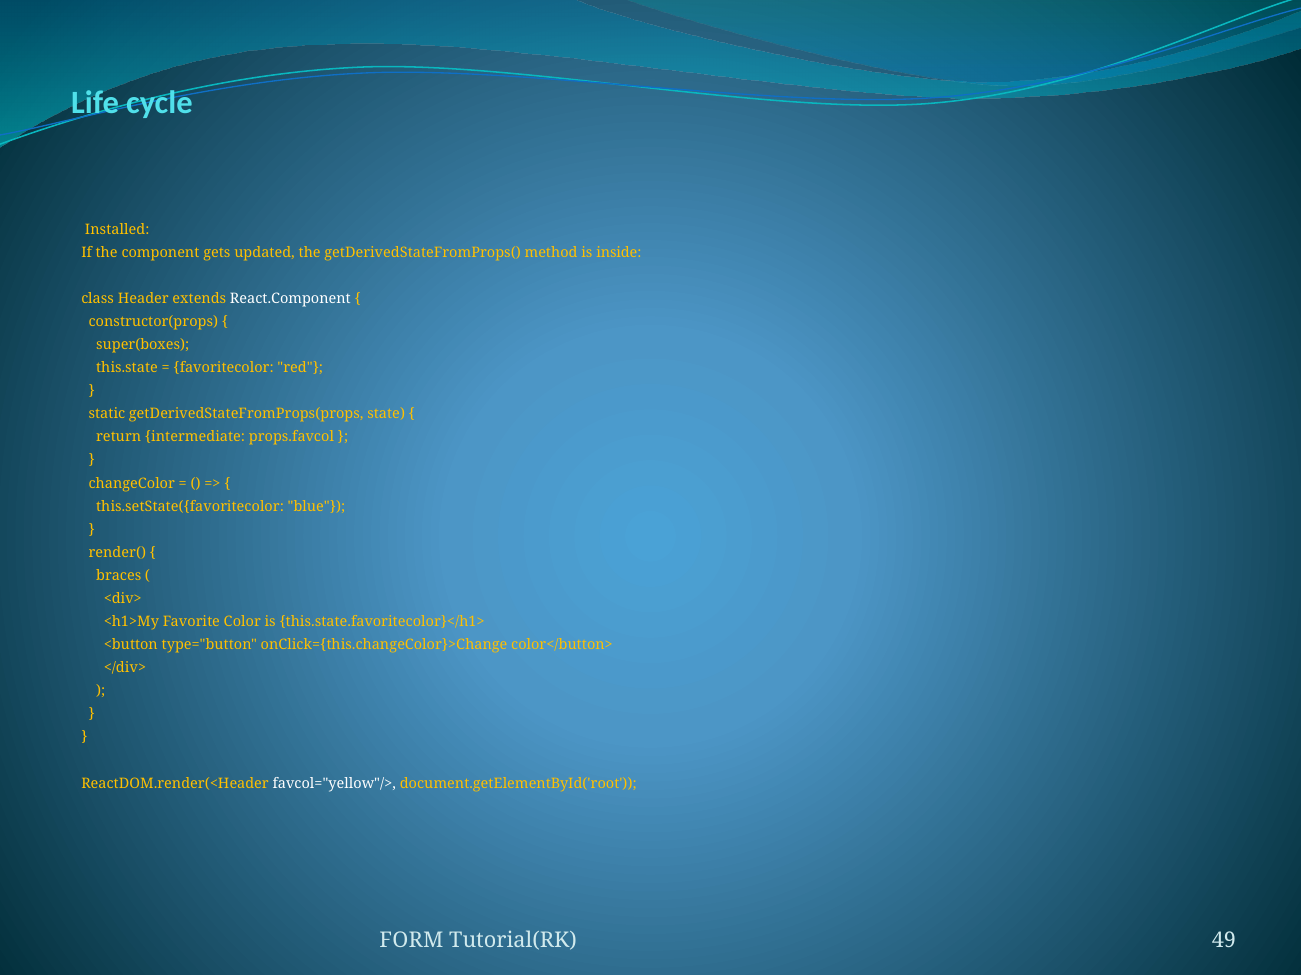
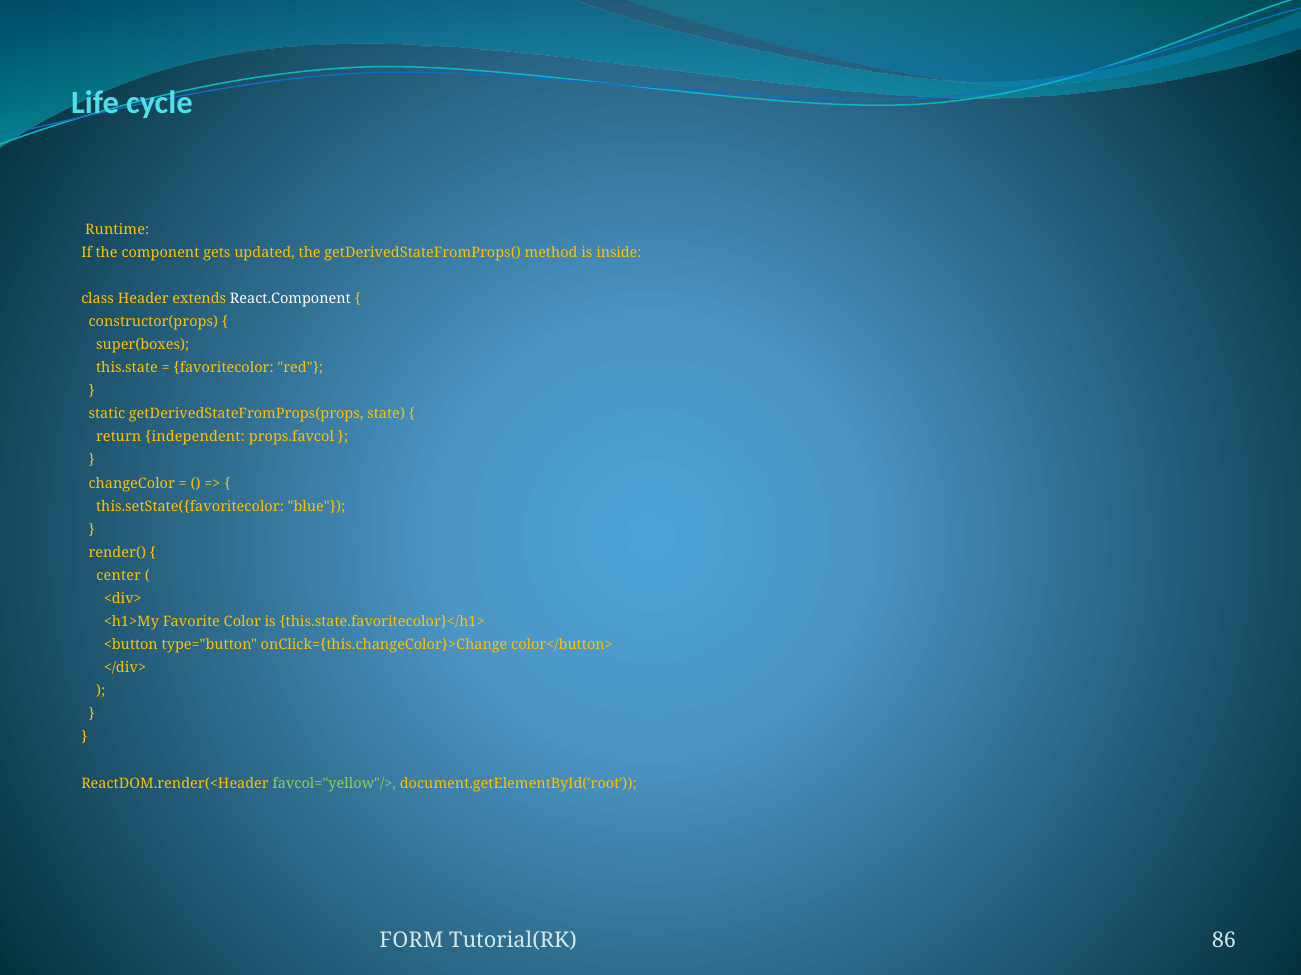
Installed: Installed -> Runtime (117, 230)
intermediate: intermediate -> independent (195, 437)
braces: braces -> center (119, 576)
favcol="yellow"/> colour: white -> light green (334, 784)
49: 49 -> 86 (1224, 941)
